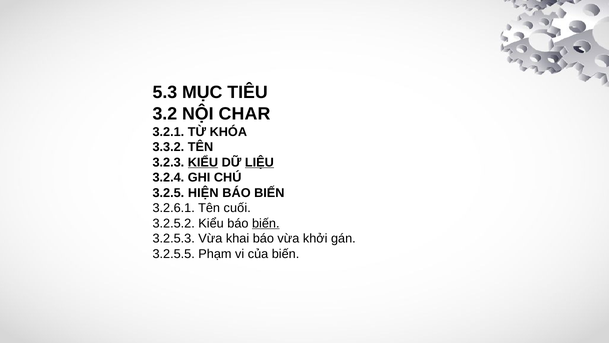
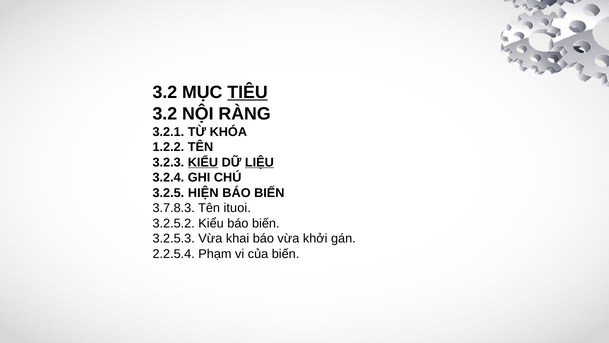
5.3: 5.3 -> 3.2 (165, 92)
TIÊU underline: none -> present (248, 92)
CHAR: CHAR -> RÀNG (245, 114)
3.3.2: 3.3.2 -> 1.2.2 (168, 147)
3.2.6.1: 3.2.6.1 -> 3.7.8.3 (174, 208)
cuối: cuối -> ituoi (237, 208)
biến underline: present -> none (266, 223)
3.2.5.5: 3.2.5.5 -> 2.2.5.4 (174, 254)
